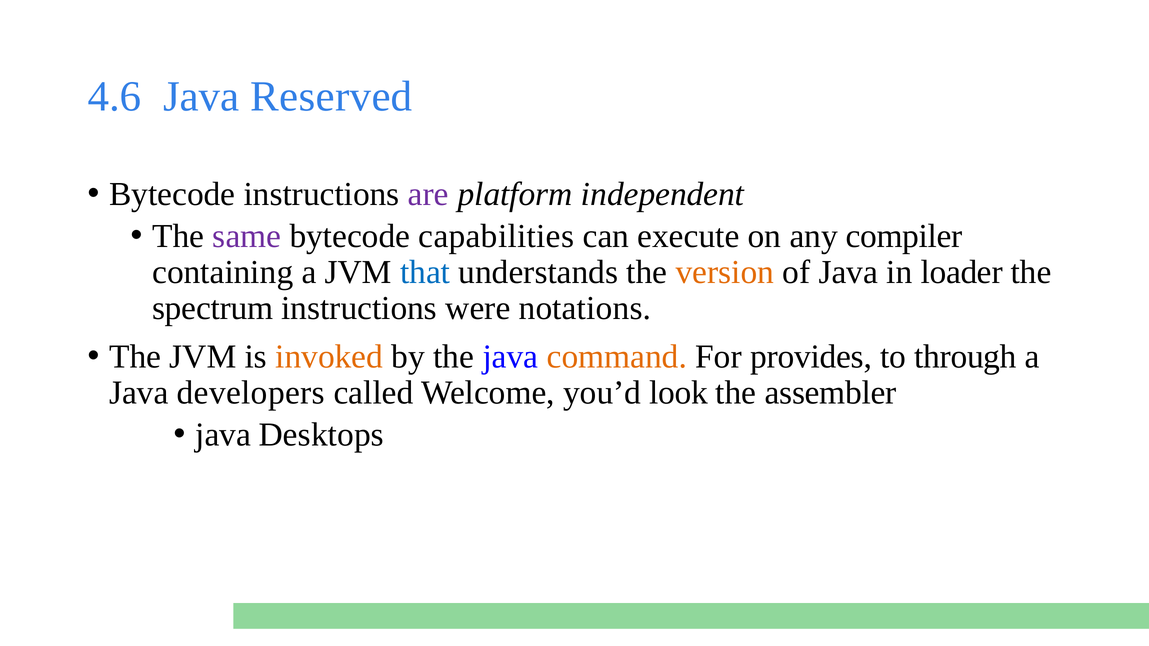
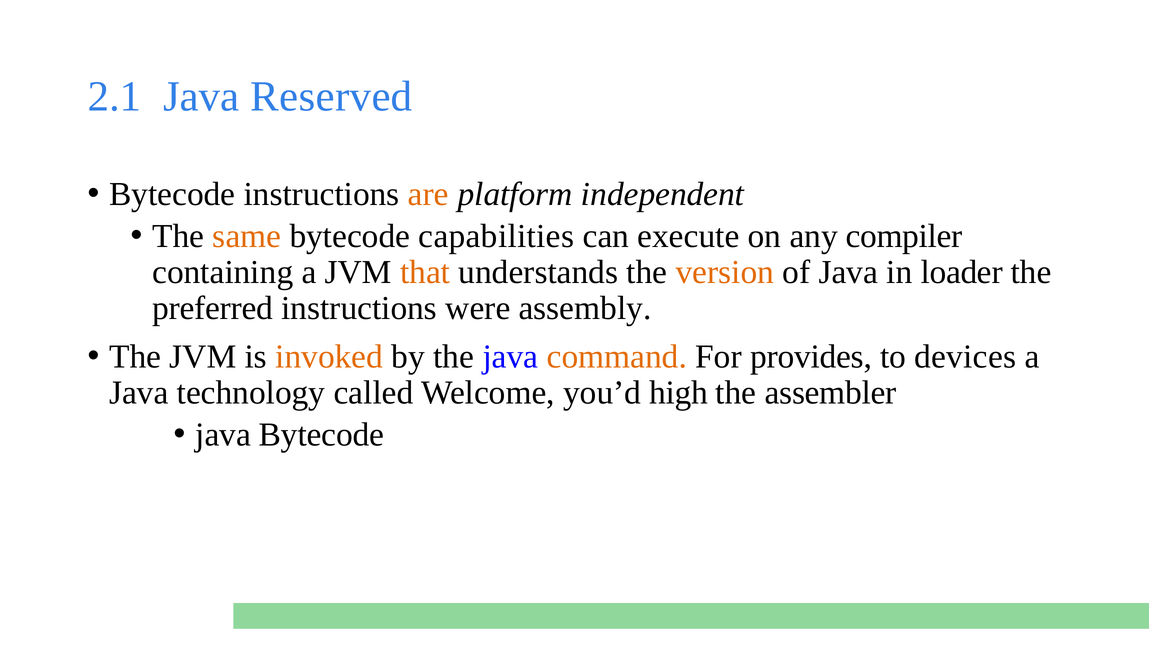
4.6: 4.6 -> 2.1 (115, 97)
are colour: purple -> orange (428, 194)
same colour: purple -> orange (247, 236)
that colour: blue -> orange (425, 272)
spectrum: spectrum -> preferred (213, 309)
notations: notations -> assembly (585, 309)
through: through -> devices (965, 357)
developers: developers -> technology (251, 393)
look: look -> high (679, 393)
java Desktops: Desktops -> Bytecode (321, 435)
